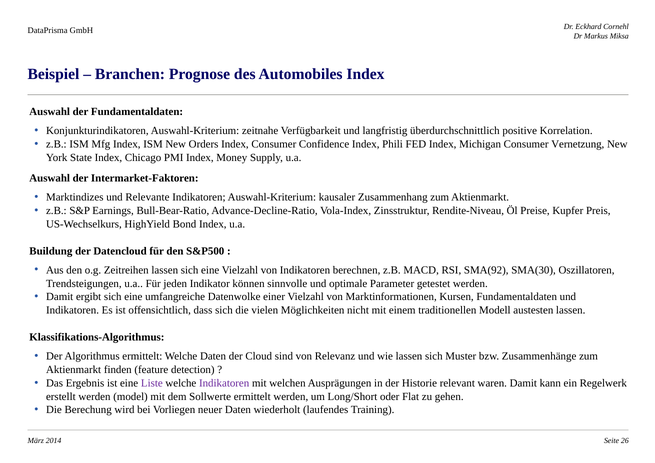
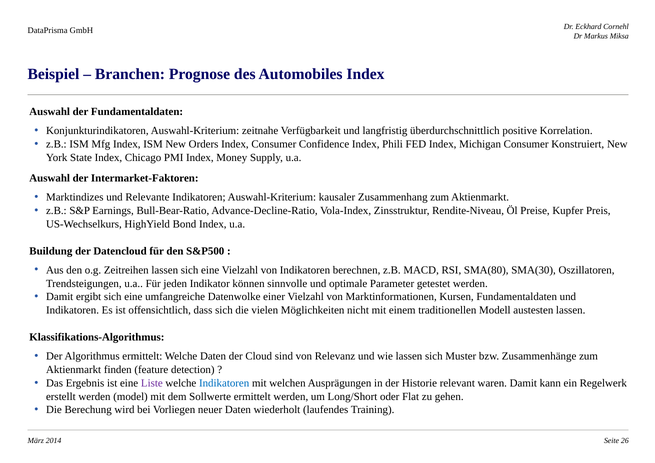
Vernetzung: Vernetzung -> Konstruiert (578, 144)
SMA(92: SMA(92 -> SMA(80 (486, 270)
Indikatoren colour: purple -> blue (224, 383)
